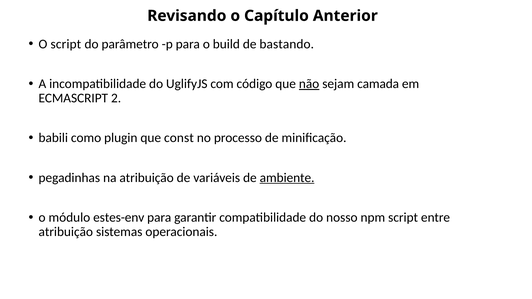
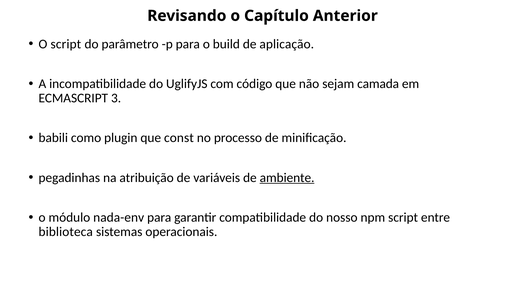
bastando: bastando -> aplicação (287, 44)
não underline: present -> none (309, 84)
2: 2 -> 3 (116, 98)
estes-env: estes-env -> nada-env (119, 218)
atribuição: atribuição -> biblioteca (66, 232)
